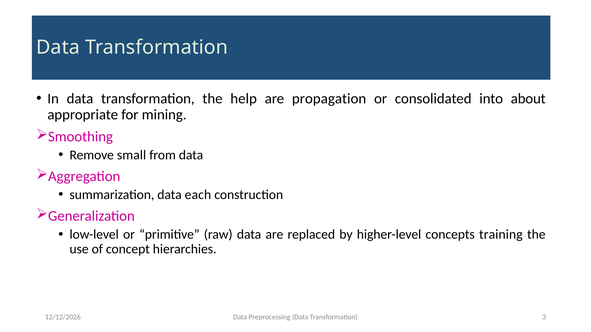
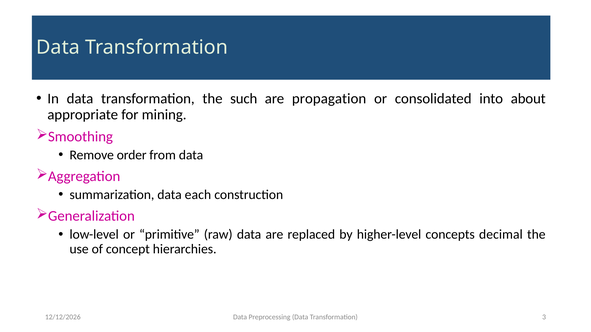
help: help -> such (244, 99)
small: small -> order (132, 155)
training: training -> decimal (501, 235)
